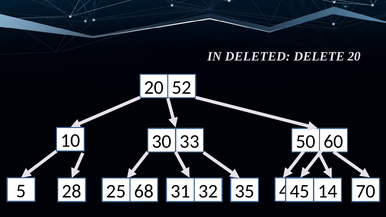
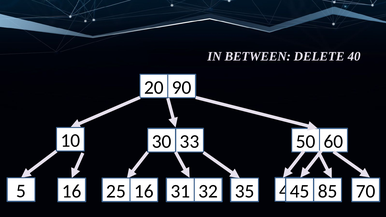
DELETED: DELETED -> BETWEEN (258, 56)
DELETE 20: 20 -> 40 (354, 56)
52: 52 -> 90 (182, 87)
5 28: 28 -> 16 (72, 191)
25 68: 68 -> 16 (144, 191)
14: 14 -> 85 (328, 191)
